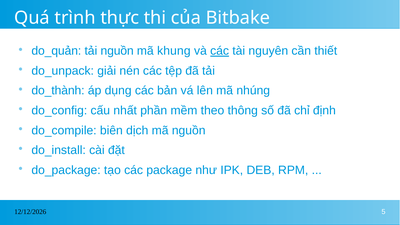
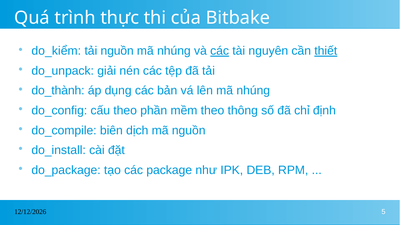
do_quản: do_quản -> do_kiểm (56, 51)
khung: khung -> nhúng (174, 51)
thiết underline: none -> present (326, 51)
cấu nhất: nhất -> theo (125, 111)
